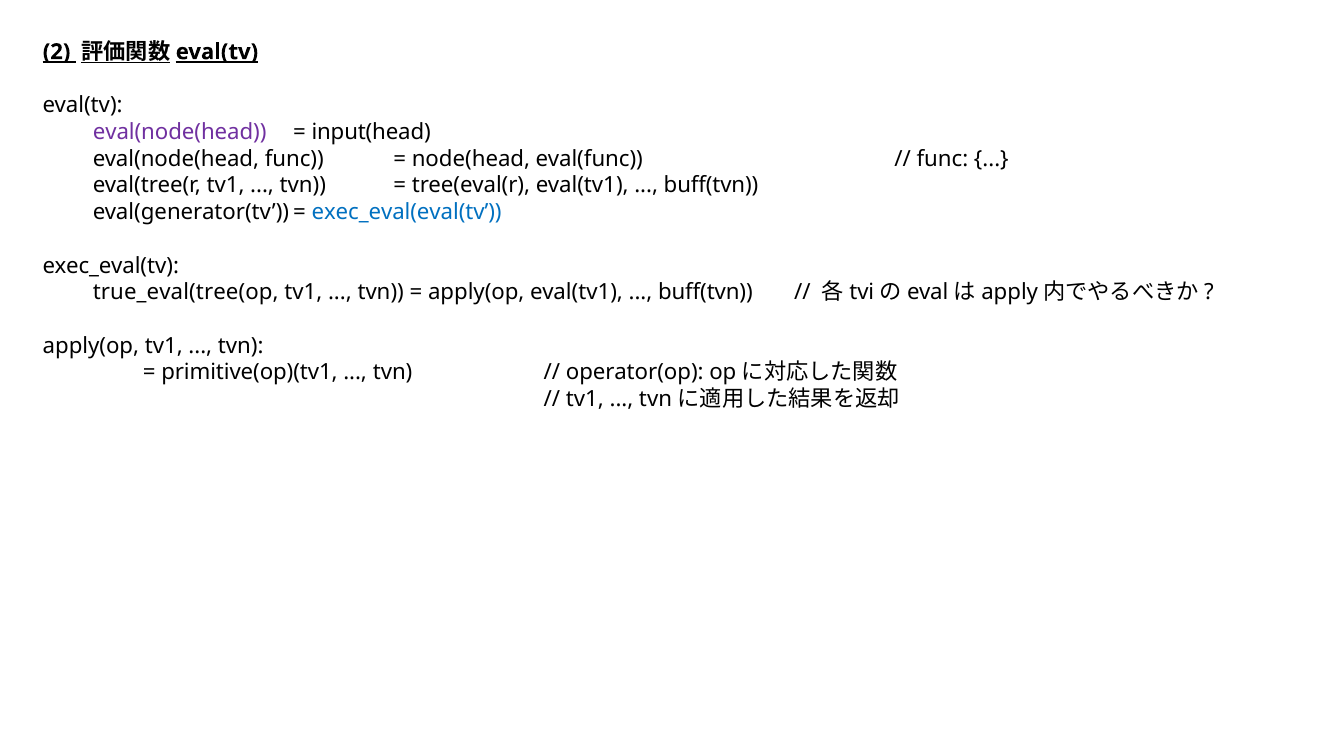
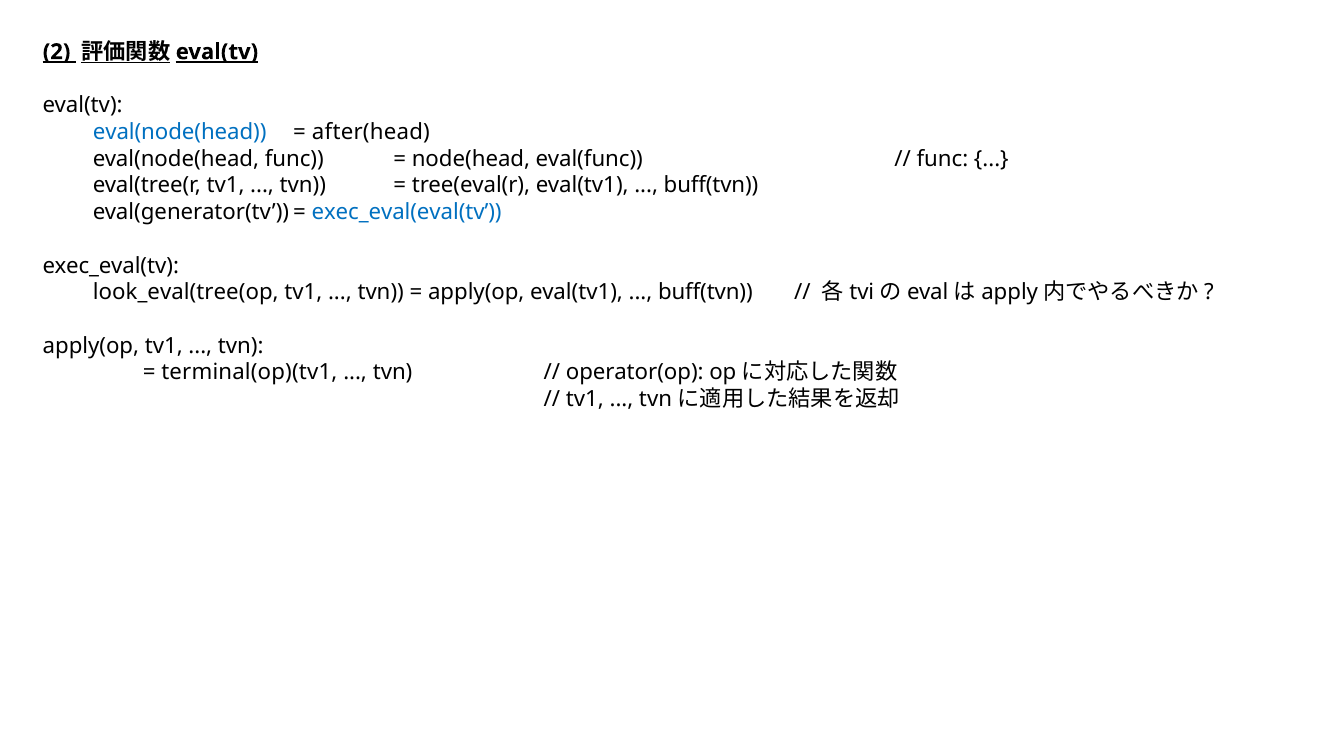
eval(node(head colour: purple -> blue (180, 132)
input(head: input(head -> after(head (371, 132)
true_eval(tree(op: true_eval(tree(op -> look_eval(tree(op (186, 292)
primitive(op)(tv1: primitive(op)(tv1 -> terminal(op)(tv1 (249, 372)
